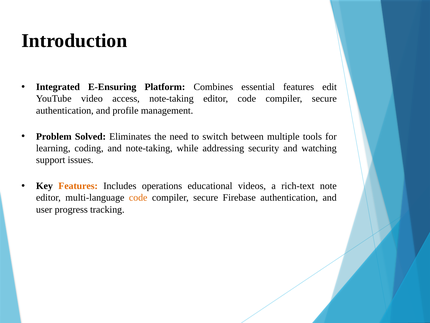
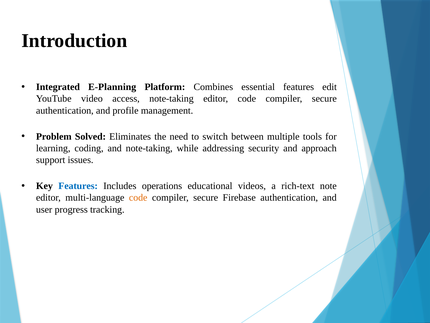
E-Ensuring: E-Ensuring -> E-Planning (112, 87)
watching: watching -> approach (319, 148)
Features colour: orange -> blue (78, 186)
